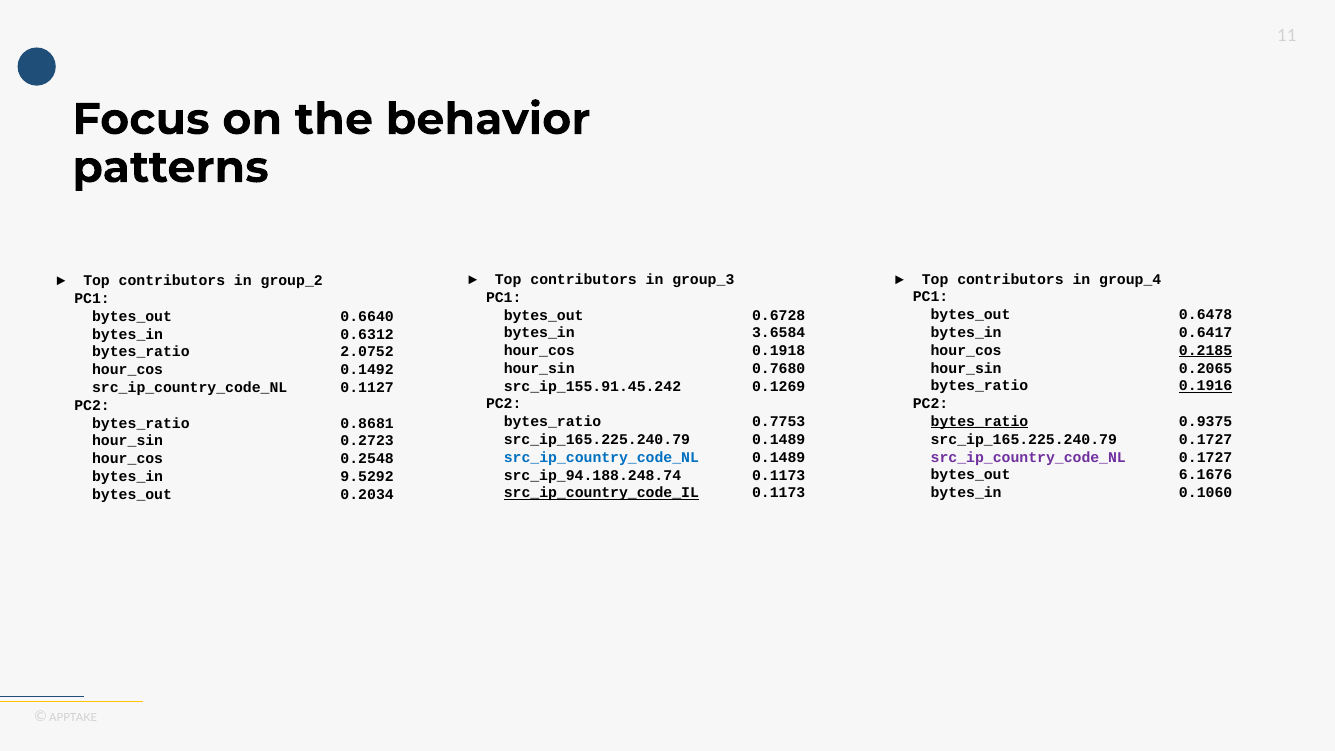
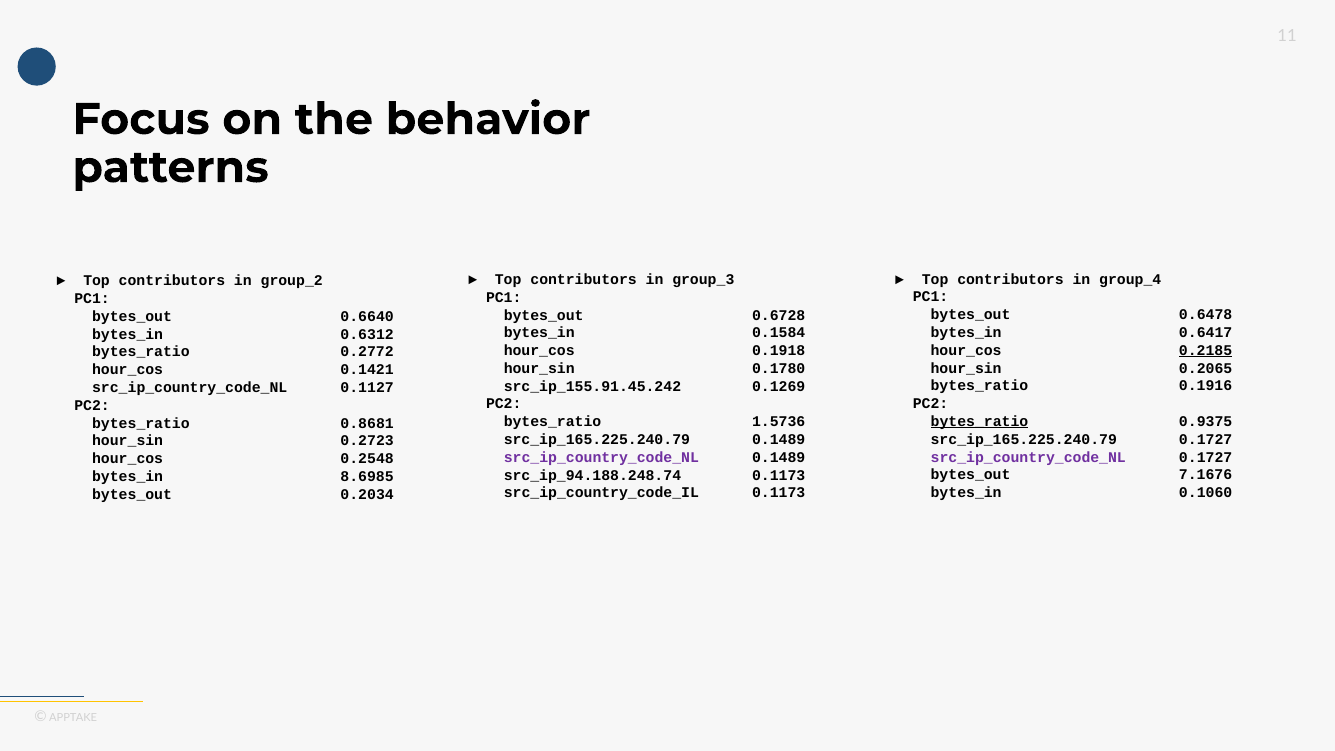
3.6584: 3.6584 -> 0.1584 (779, 333)
2.0752: 2.0752 -> 0.2772 (367, 352)
0.7680: 0.7680 -> 0.1780 (779, 368)
0.1492: 0.1492 -> 0.1421 (367, 370)
0.1916 underline: present -> none (1206, 386)
0.7753: 0.7753 -> 1.5736 (779, 422)
src_ip_country_code_NL colour: blue -> purple (601, 457)
6.1676: 6.1676 -> 7.1676 (1206, 475)
9.5292: 9.5292 -> 8.6985 (367, 476)
src_ip_country_code_IL underline: present -> none (601, 493)
